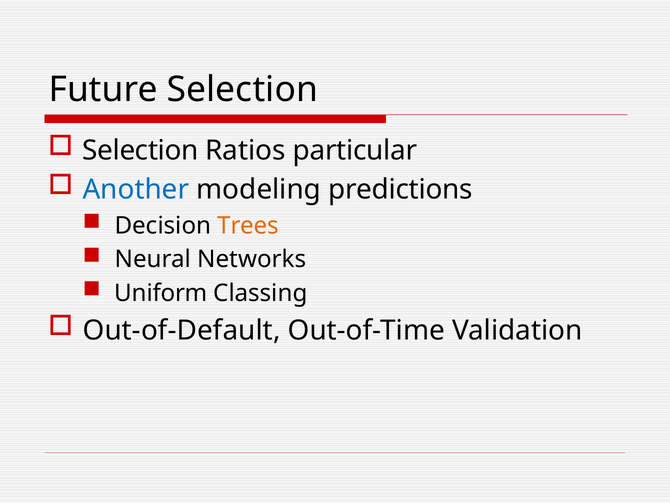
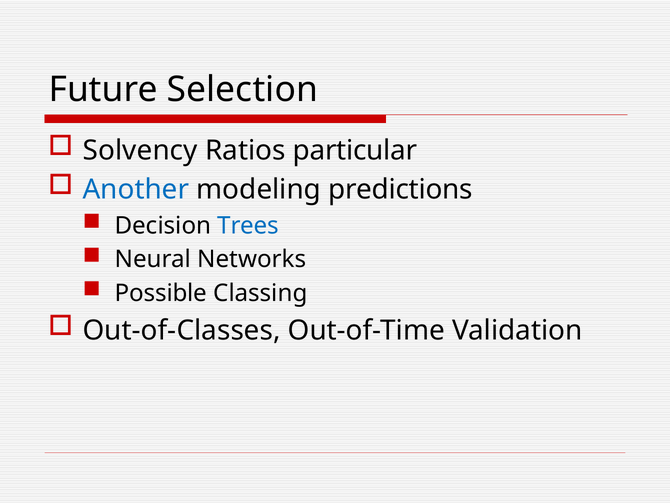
Selection: Selection -> Solvency (140, 150)
Trees colour: orange -> blue (248, 225)
Uniform: Uniform -> Possible (161, 293)
Out-of-Default: Out-of-Default -> Out-of-Classes (182, 330)
